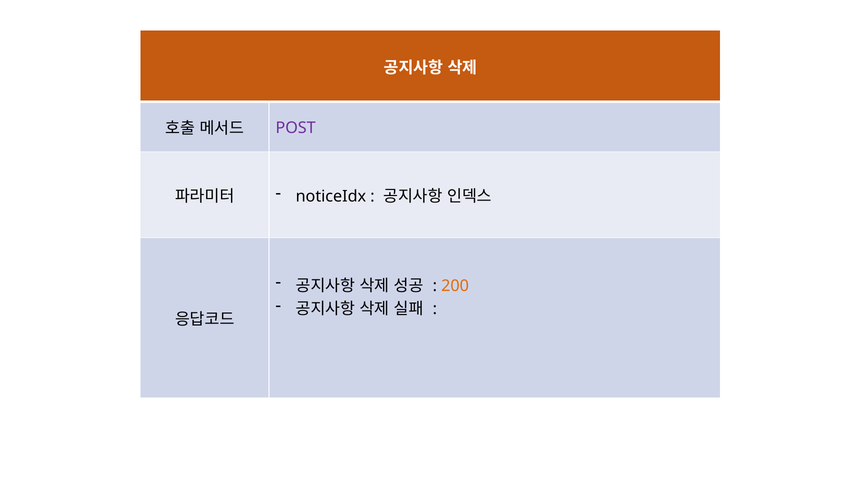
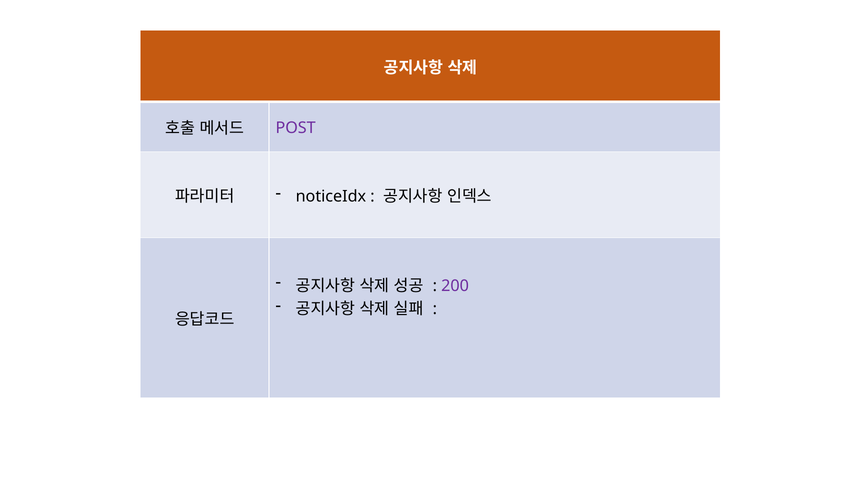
200 colour: orange -> purple (455, 286)
